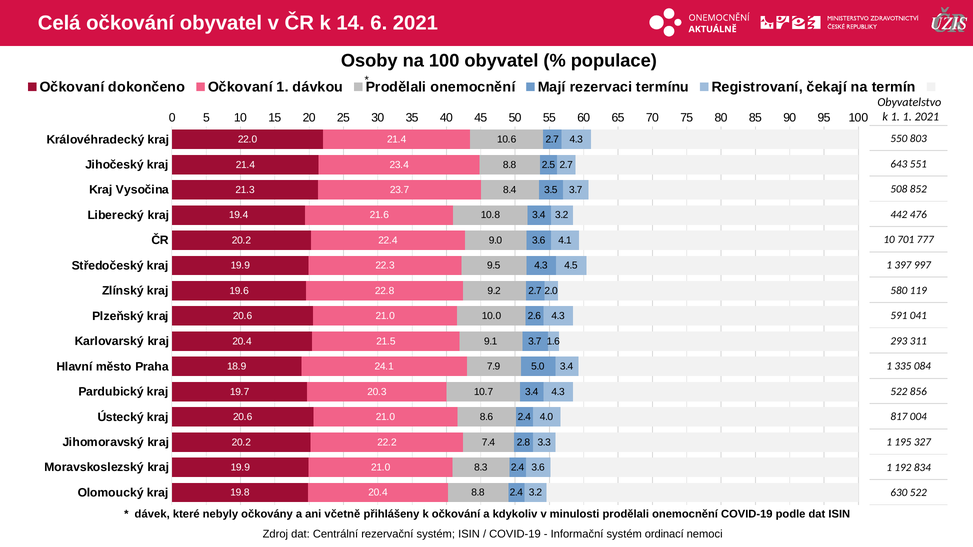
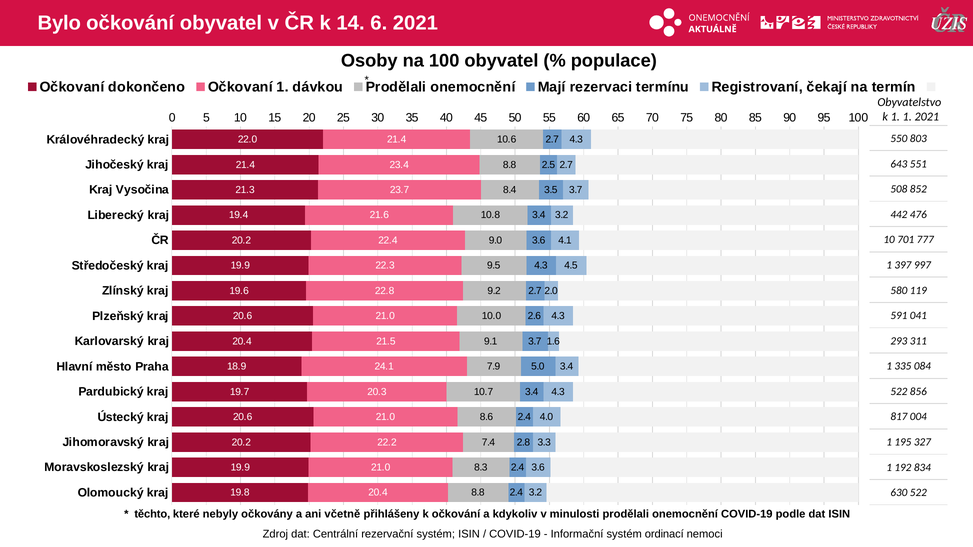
Celá: Celá -> Bylo (59, 23)
dávek: dávek -> těchto (152, 514)
